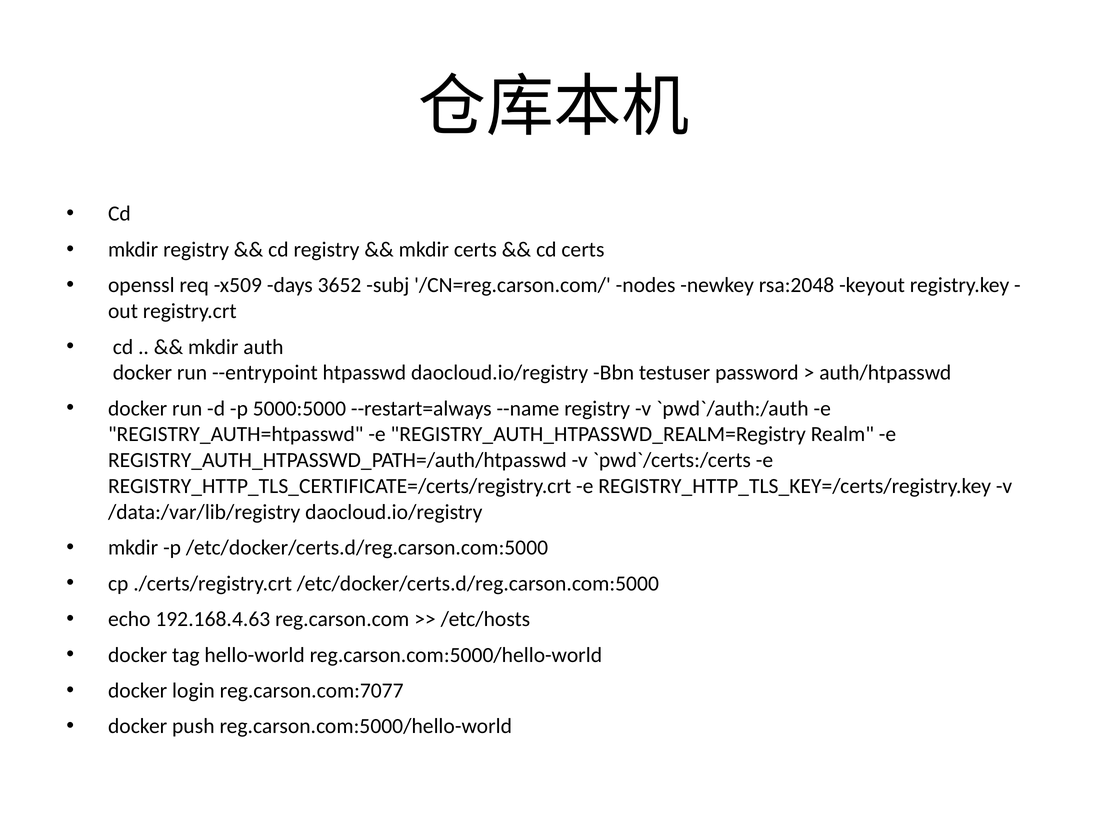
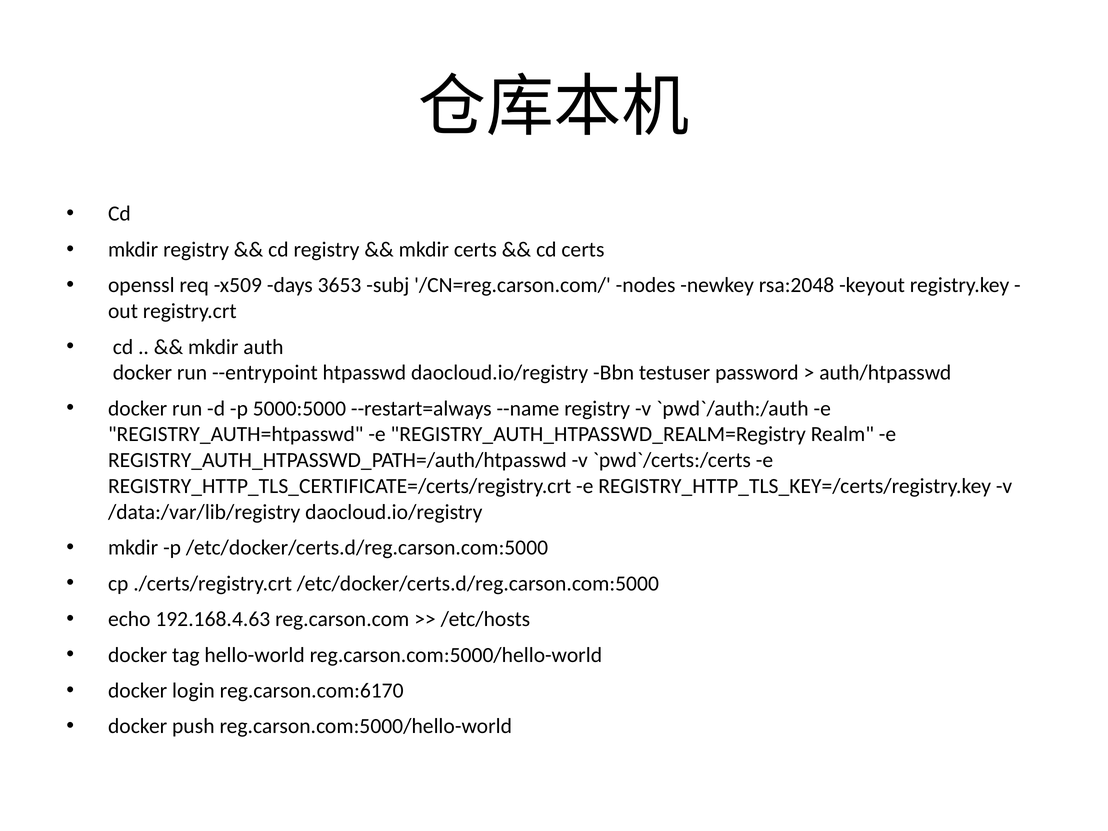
3652: 3652 -> 3653 (340, 285)
reg.carson.com:7077: reg.carson.com:7077 -> reg.carson.com:6170 (312, 691)
